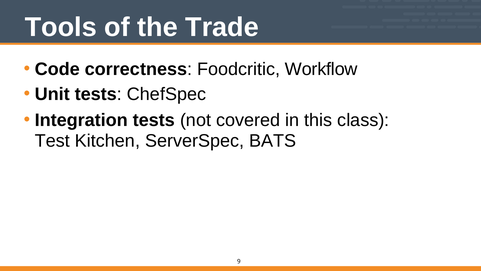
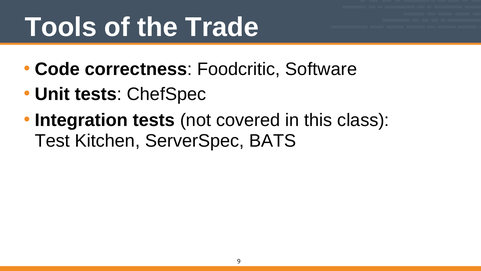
Workflow: Workflow -> Software (321, 69)
